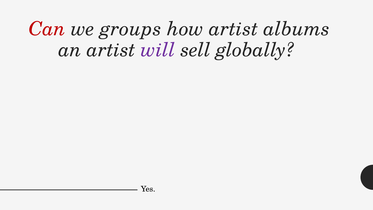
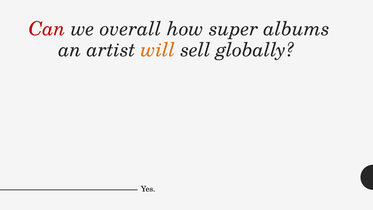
groups: groups -> overall (131, 29)
how artist: artist -> super (234, 29)
will colour: purple -> orange (158, 50)
